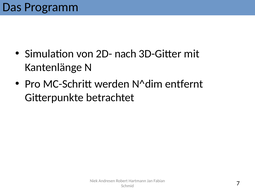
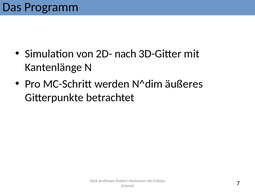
entfernt: entfernt -> äußeres (184, 84)
